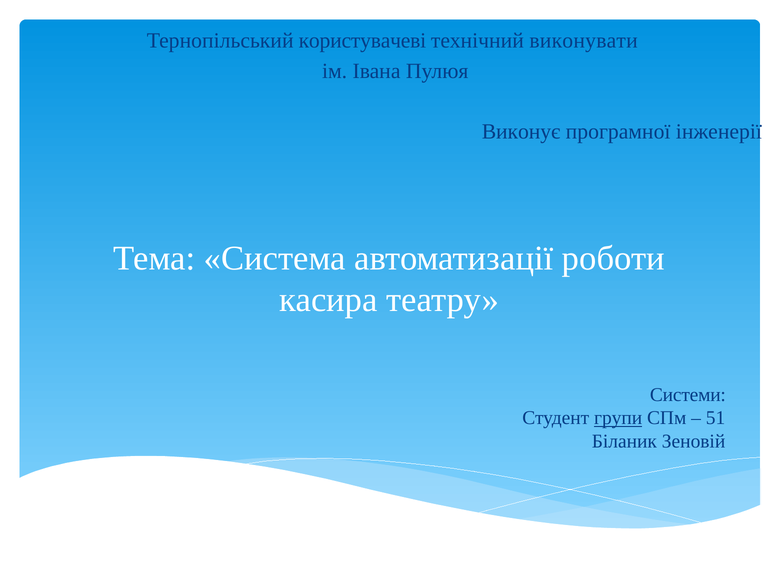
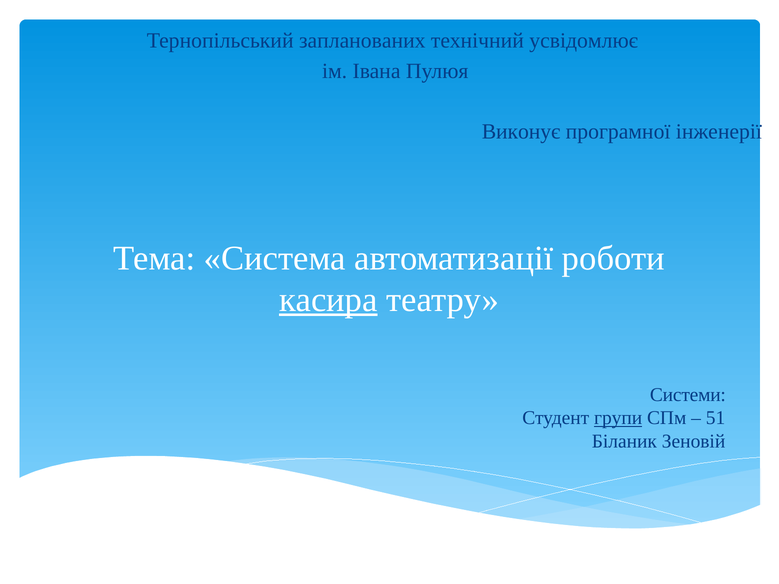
користувачеві: користувачеві -> запланованих (362, 41)
виконувати: виконувати -> усвідомлює (584, 41)
касира underline: none -> present (328, 300)
